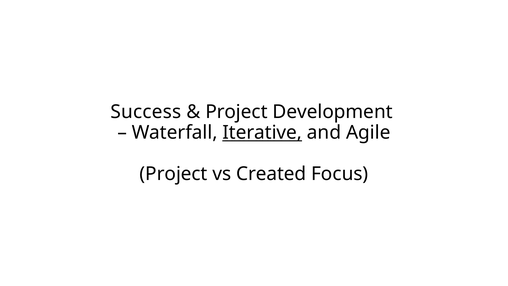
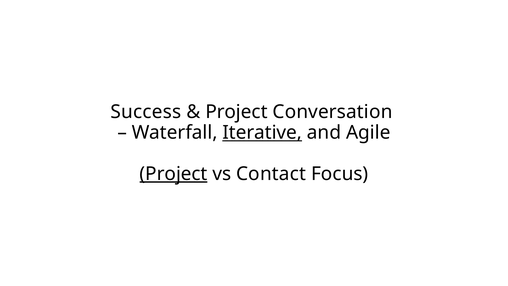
Development: Development -> Conversation (333, 112)
Project underline: none -> present (174, 174)
Created: Created -> Contact (271, 174)
